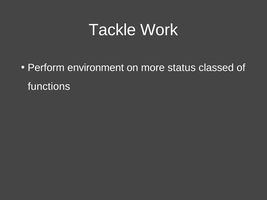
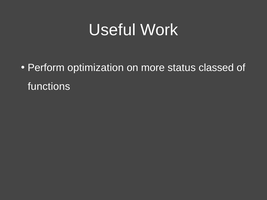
Tackle: Tackle -> Useful (112, 30)
environment: environment -> optimization (96, 68)
